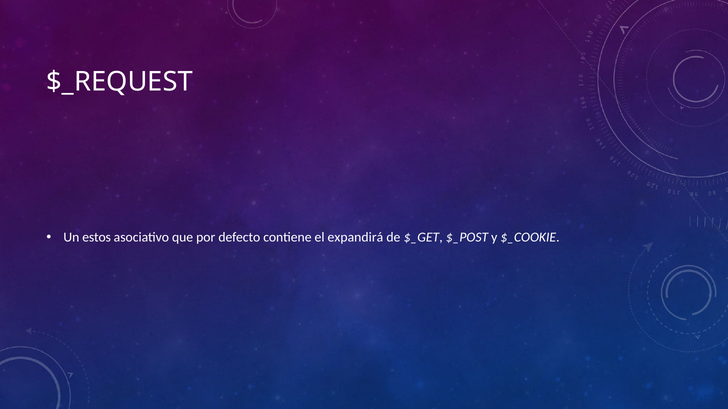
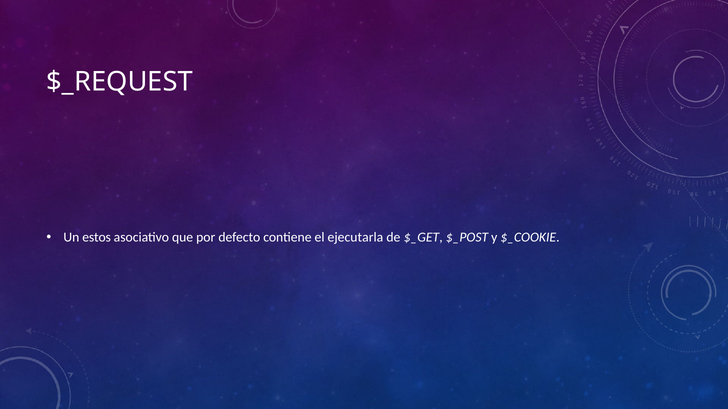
expandirá: expandirá -> ejecutarla (355, 238)
